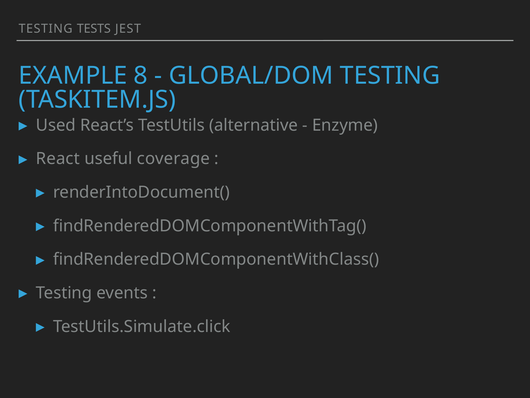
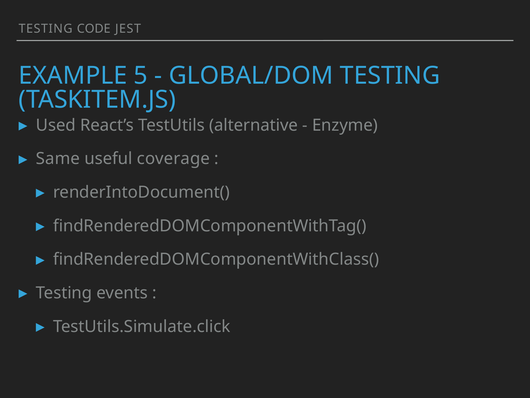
TESTS: TESTS -> CODE (94, 29)
8: 8 -> 5 (141, 76)
React: React -> Same (58, 159)
